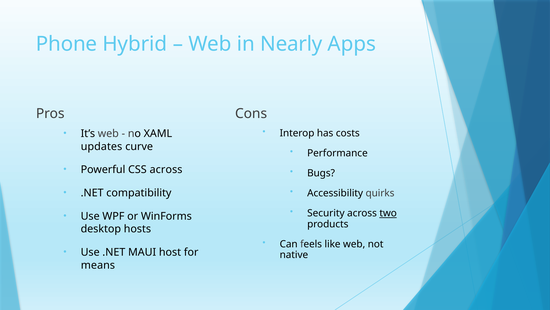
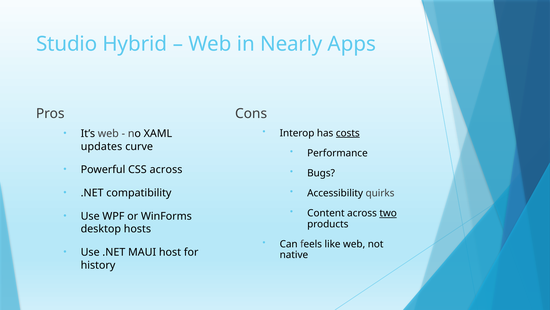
Phone: Phone -> Studio (67, 44)
costs underline: none -> present (348, 133)
Security: Security -> Content (326, 213)
means: means -> history (98, 265)
